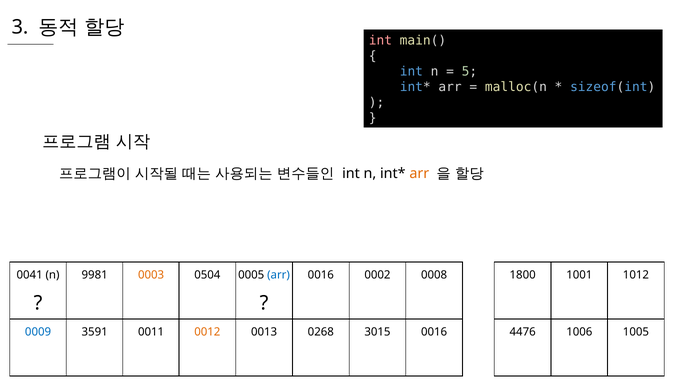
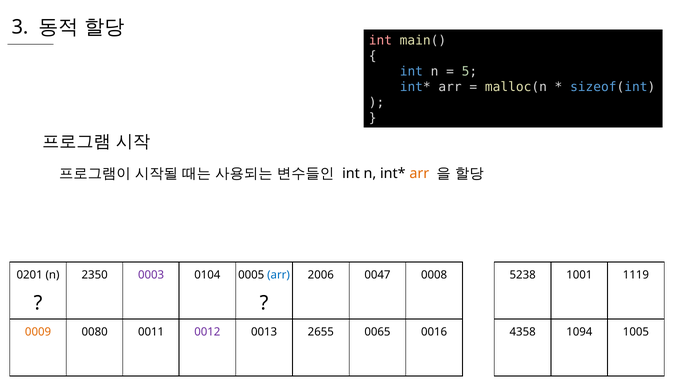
0041: 0041 -> 0201 (30, 274)
9981: 9981 -> 2350 (95, 274)
0003 colour: orange -> purple (151, 274)
0504: 0504 -> 0104 (207, 274)
0016: 0016 -> 2006 (321, 274)
0002: 0002 -> 0047 (377, 274)
1800: 1800 -> 5238 (523, 274)
1012: 1012 -> 1119 (636, 274)
0009 colour: blue -> orange (38, 331)
3591: 3591 -> 0080 (95, 331)
0012 colour: orange -> purple (207, 331)
0268: 0268 -> 2655 (321, 331)
3015: 3015 -> 0065 (377, 331)
4476: 4476 -> 4358 (523, 331)
1006: 1006 -> 1094 (579, 331)
